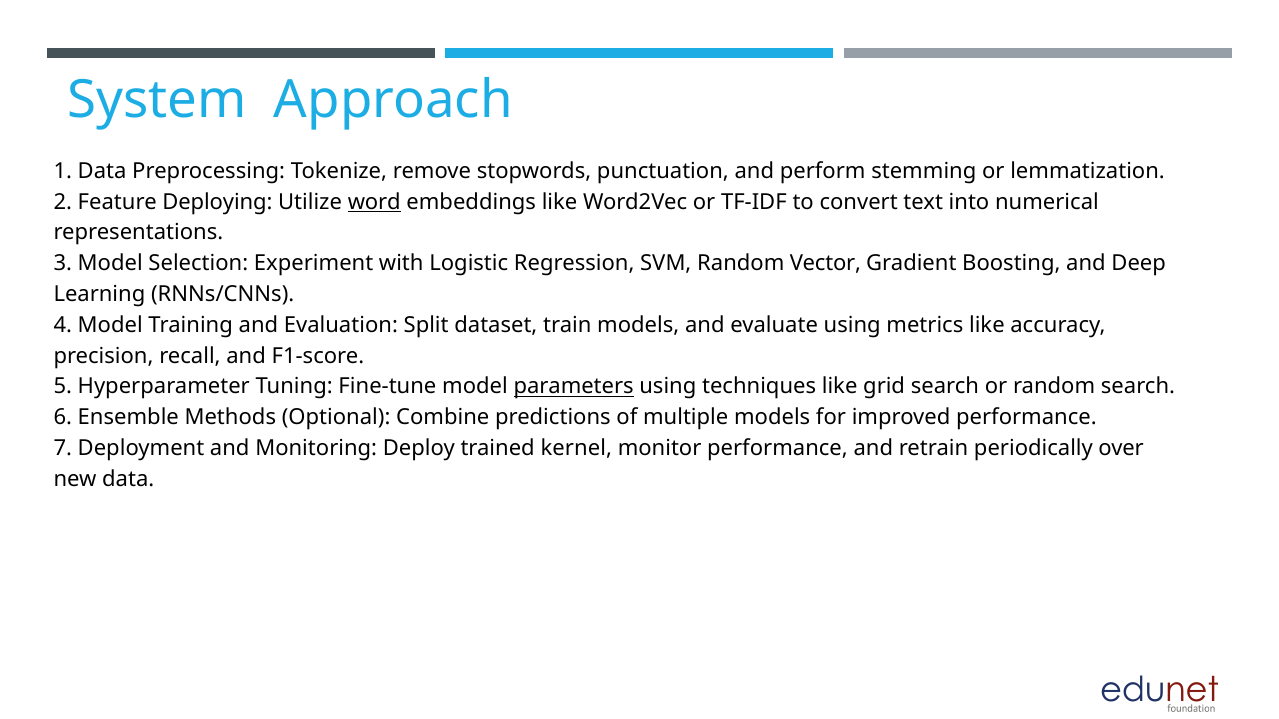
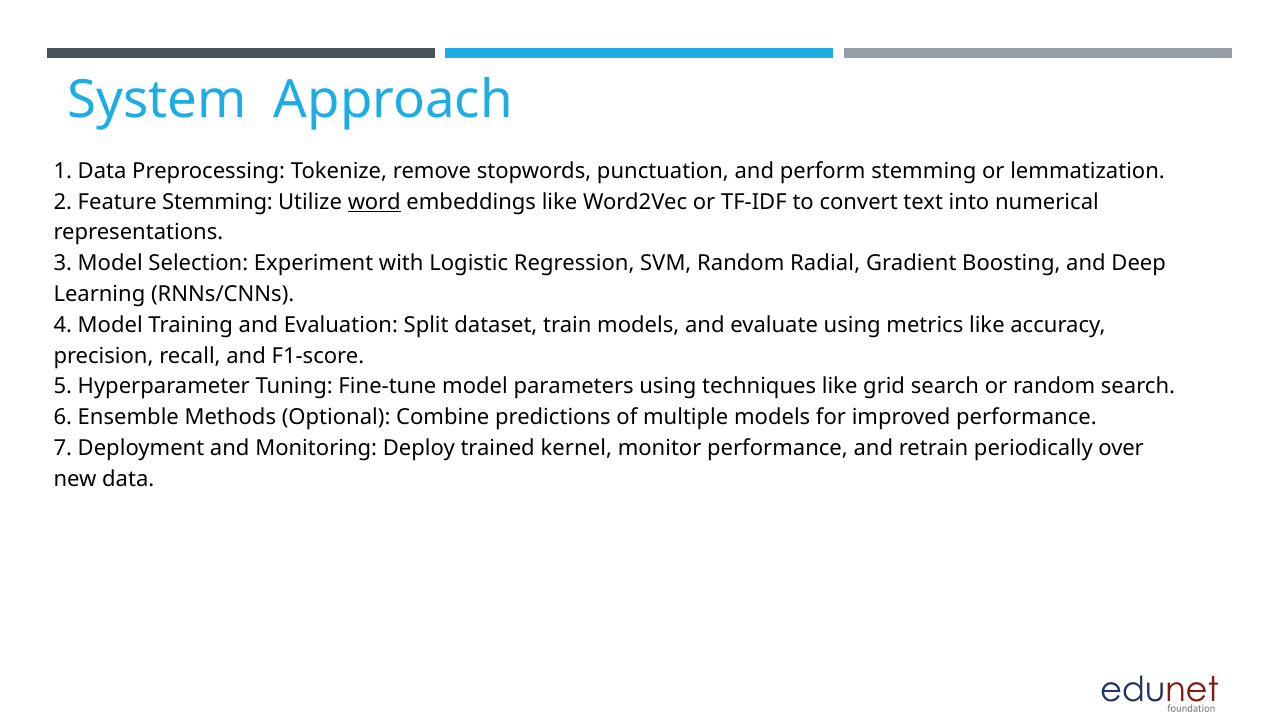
Feature Deploying: Deploying -> Stemming (218, 202)
Vector: Vector -> Radial (825, 264)
parameters underline: present -> none (574, 387)
